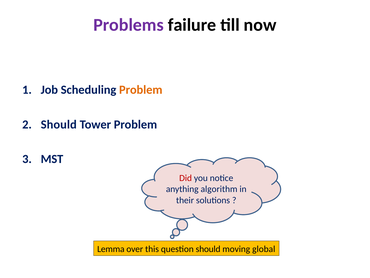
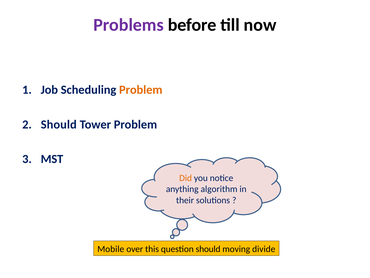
failure: failure -> before (192, 25)
Did colour: red -> orange (186, 178)
Lemma: Lemma -> Mobile (111, 249)
global: global -> divide (264, 249)
